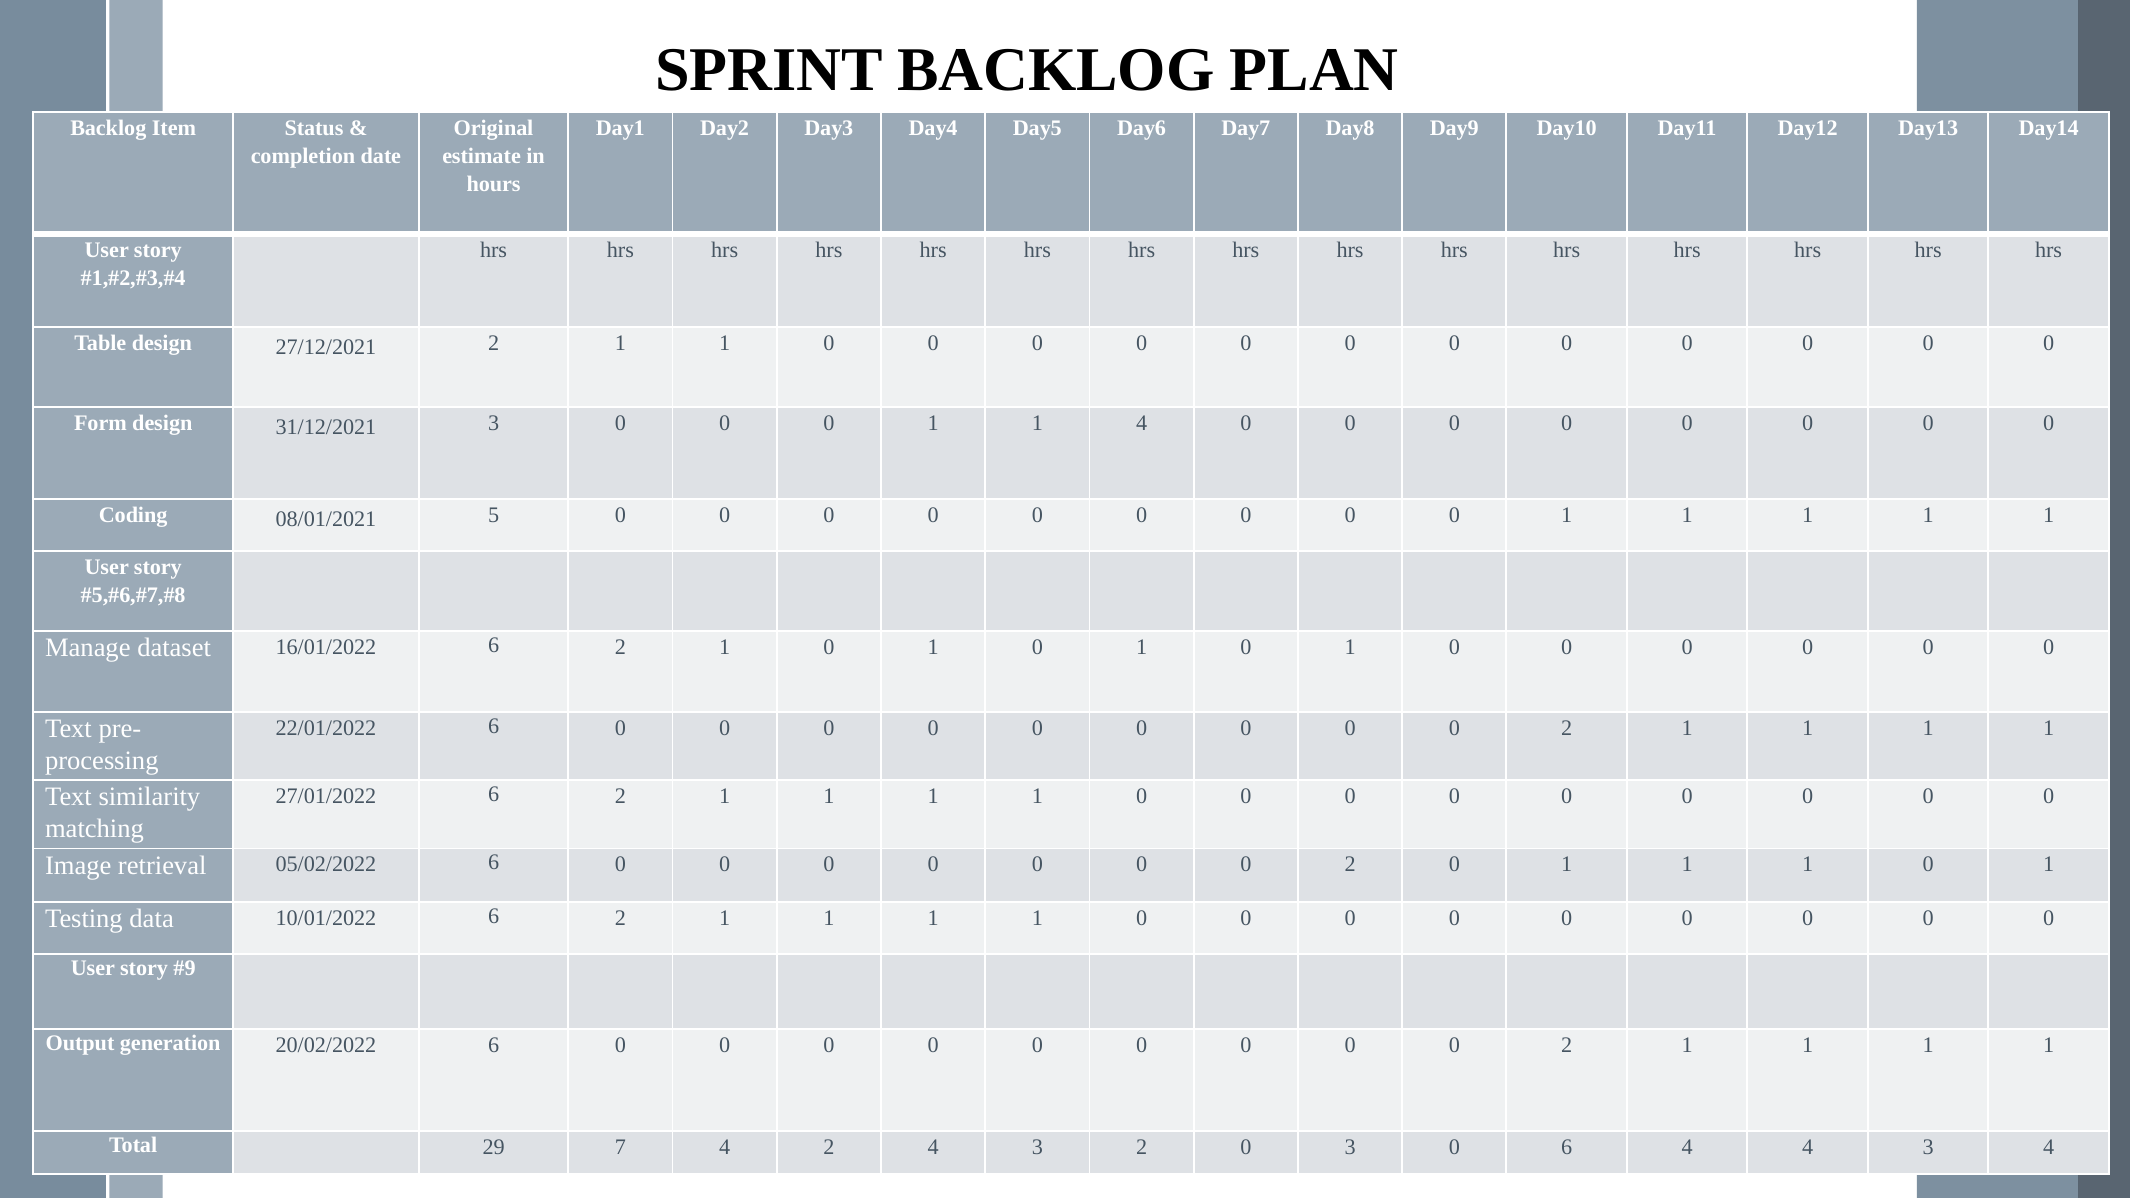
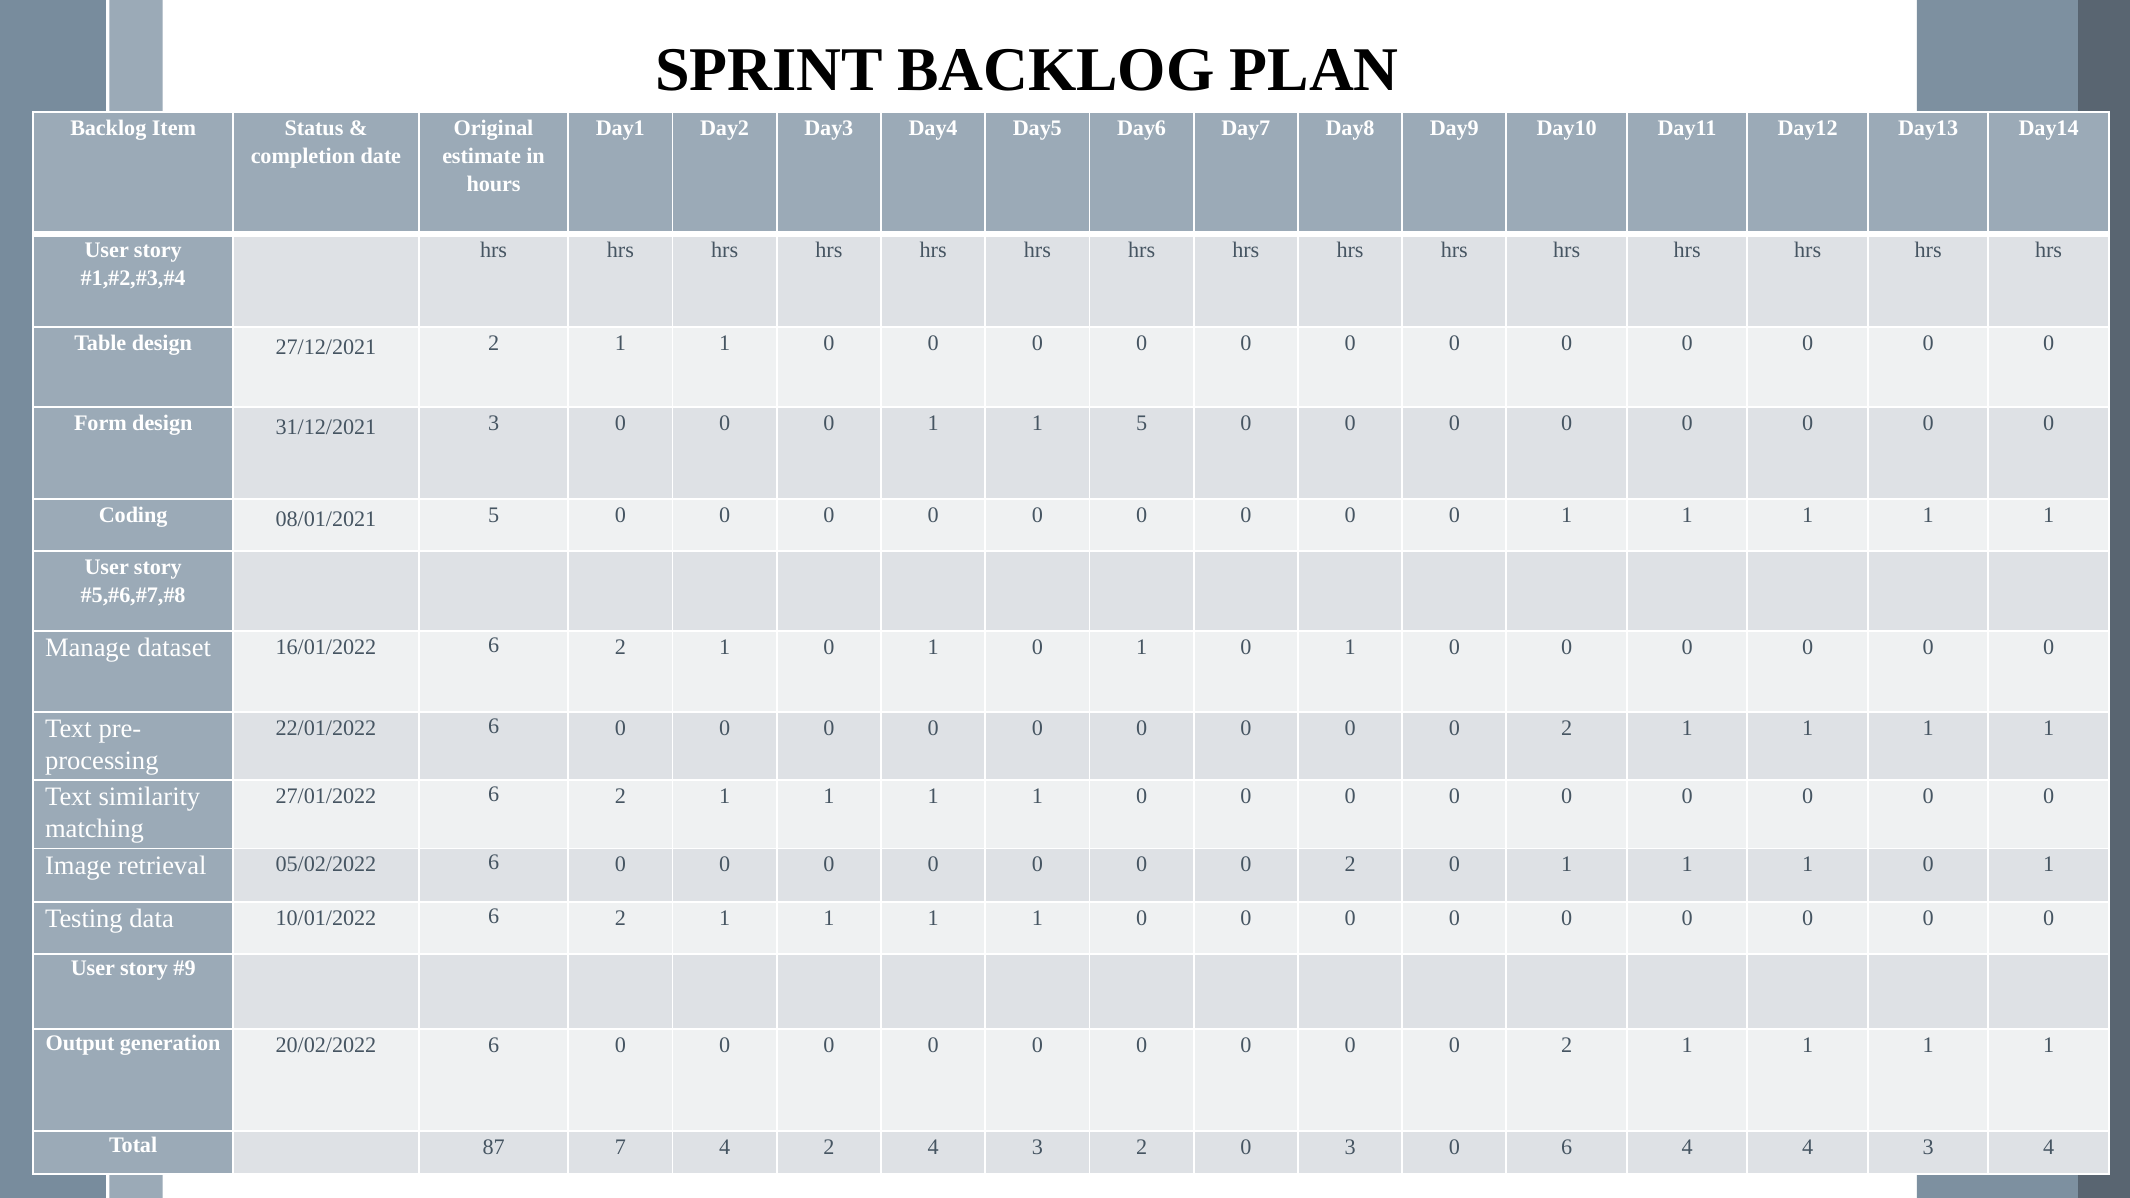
1 4: 4 -> 5 (1142, 423)
29: 29 -> 87 (494, 1147)
